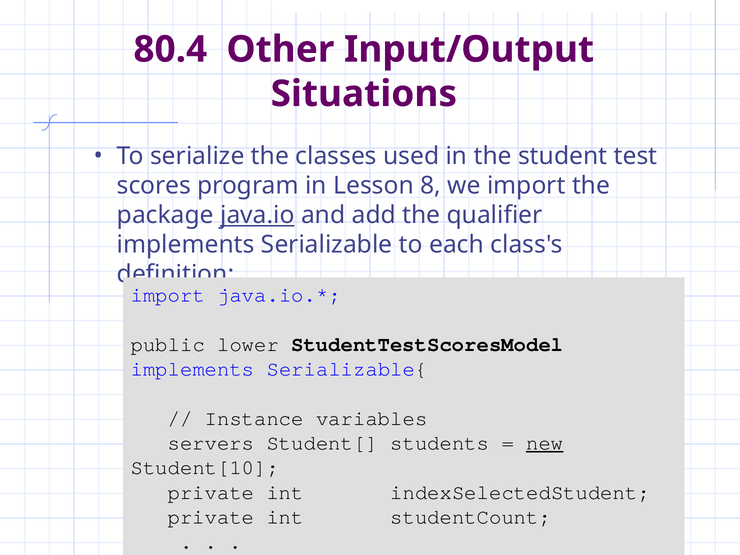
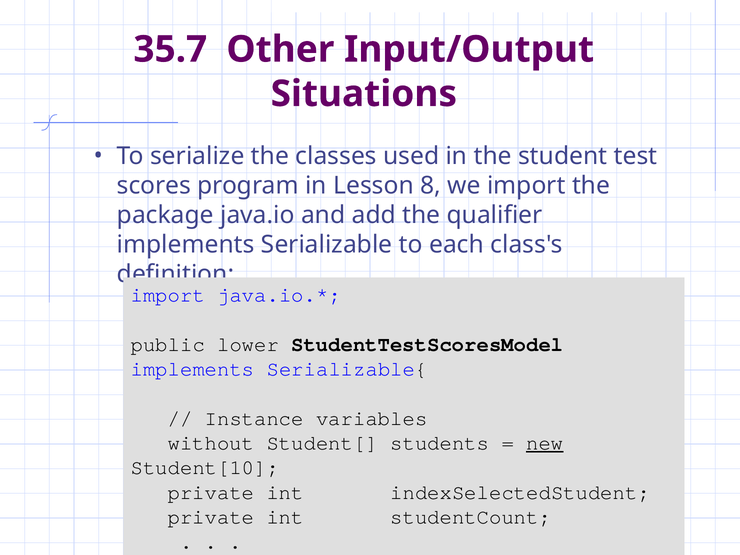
80.4: 80.4 -> 35.7 (170, 49)
java.io underline: present -> none (257, 215)
servers: servers -> without (211, 443)
